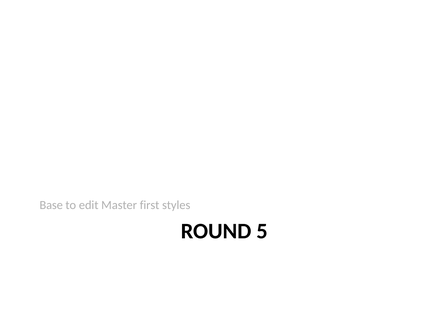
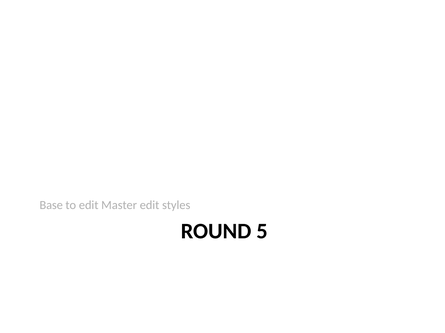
Master first: first -> edit (150, 206)
